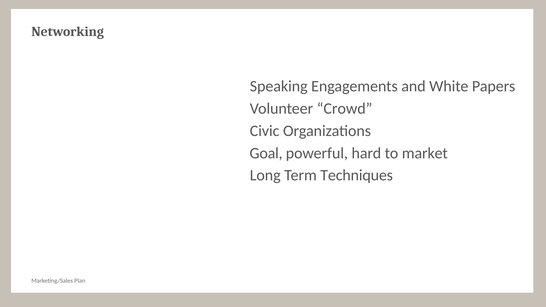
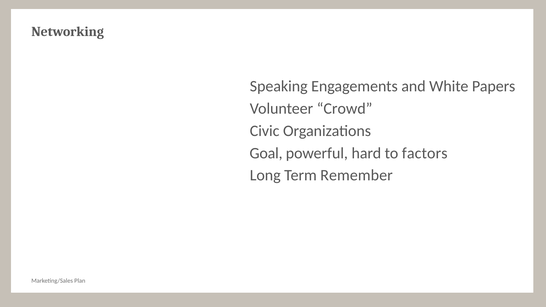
market: market -> factors (425, 153)
Techniques: Techniques -> Remember (357, 175)
